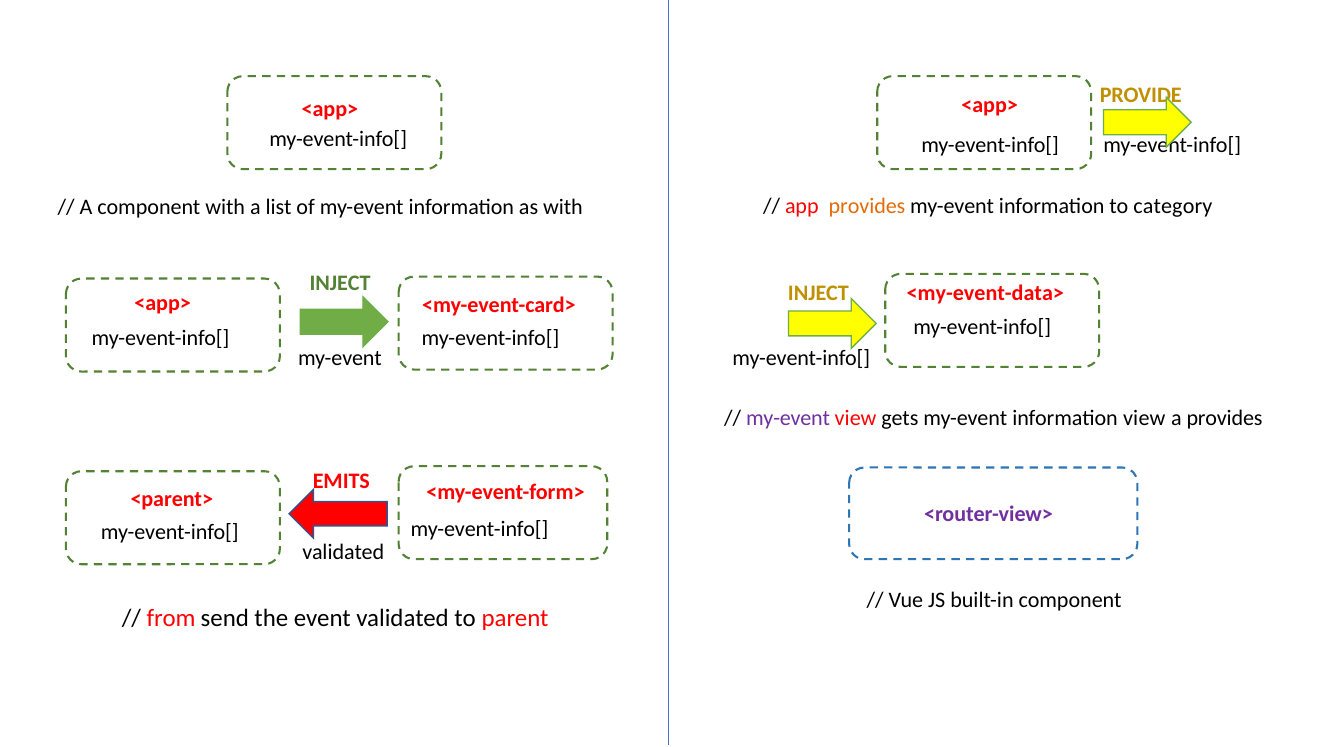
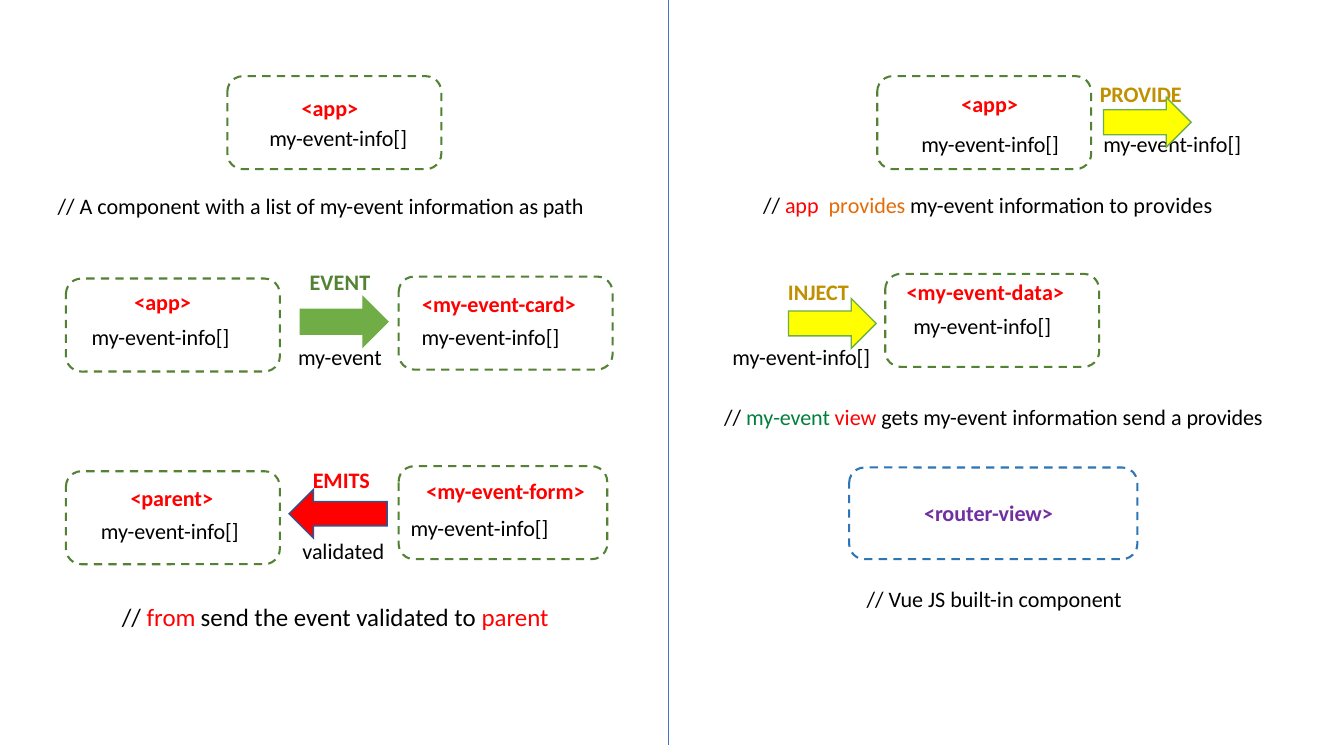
as with: with -> path (563, 207)
to category: category -> provides (1173, 207)
INJECT: INJECT -> EVENT (340, 283)
my-event colour: purple -> green (788, 418)
information view: view -> send (1144, 418)
